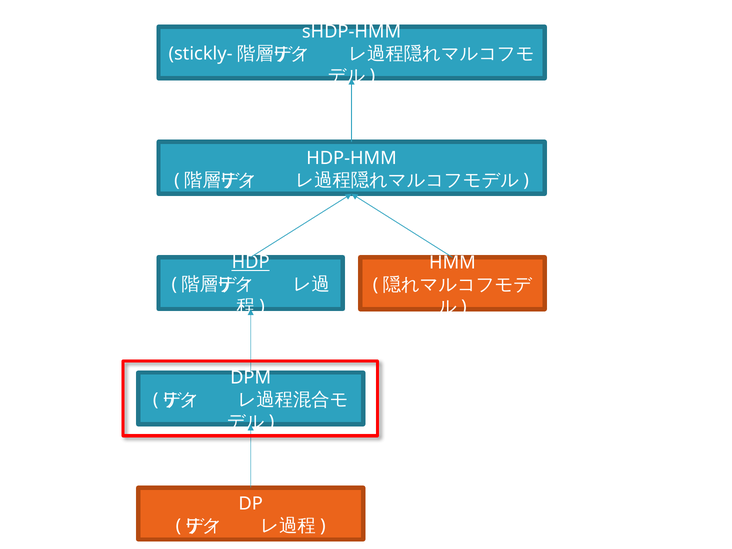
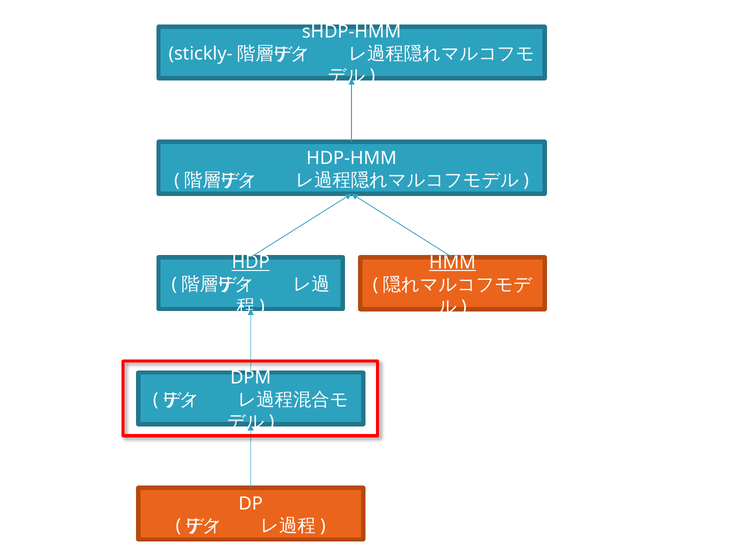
HMM underline: none -> present (452, 263)
